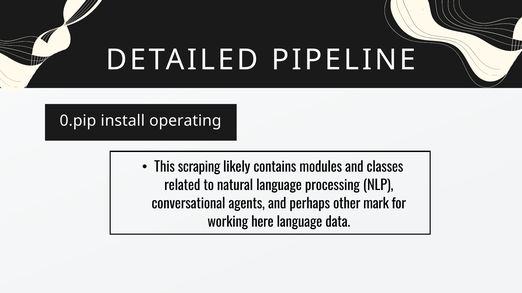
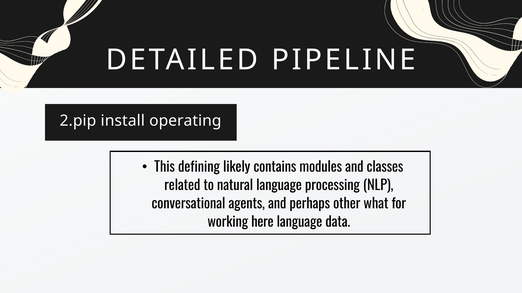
0.pip: 0.pip -> 2.pip (78, 121)
scraping: scraping -> defining (199, 168)
mark: mark -> what (376, 204)
